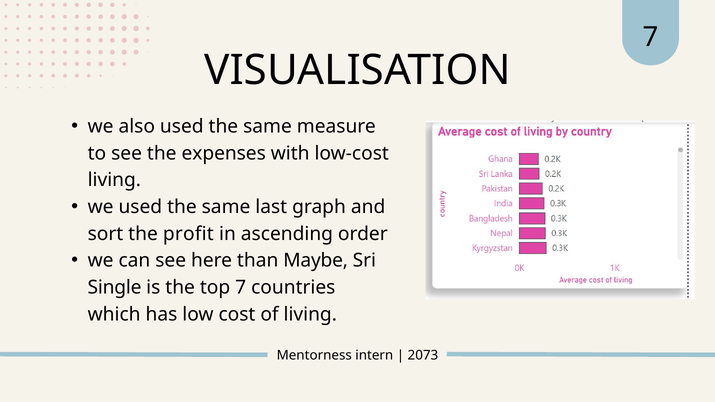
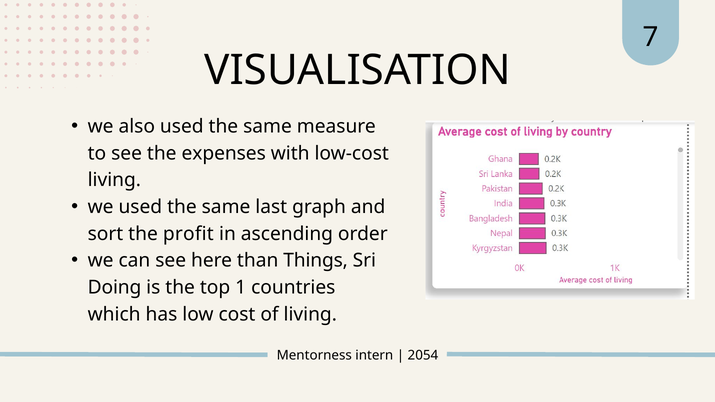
Maybe: Maybe -> Things (316, 261)
Single: Single -> Doing (115, 287)
top 7: 7 -> 1 (241, 287)
2073: 2073 -> 2054 (423, 356)
